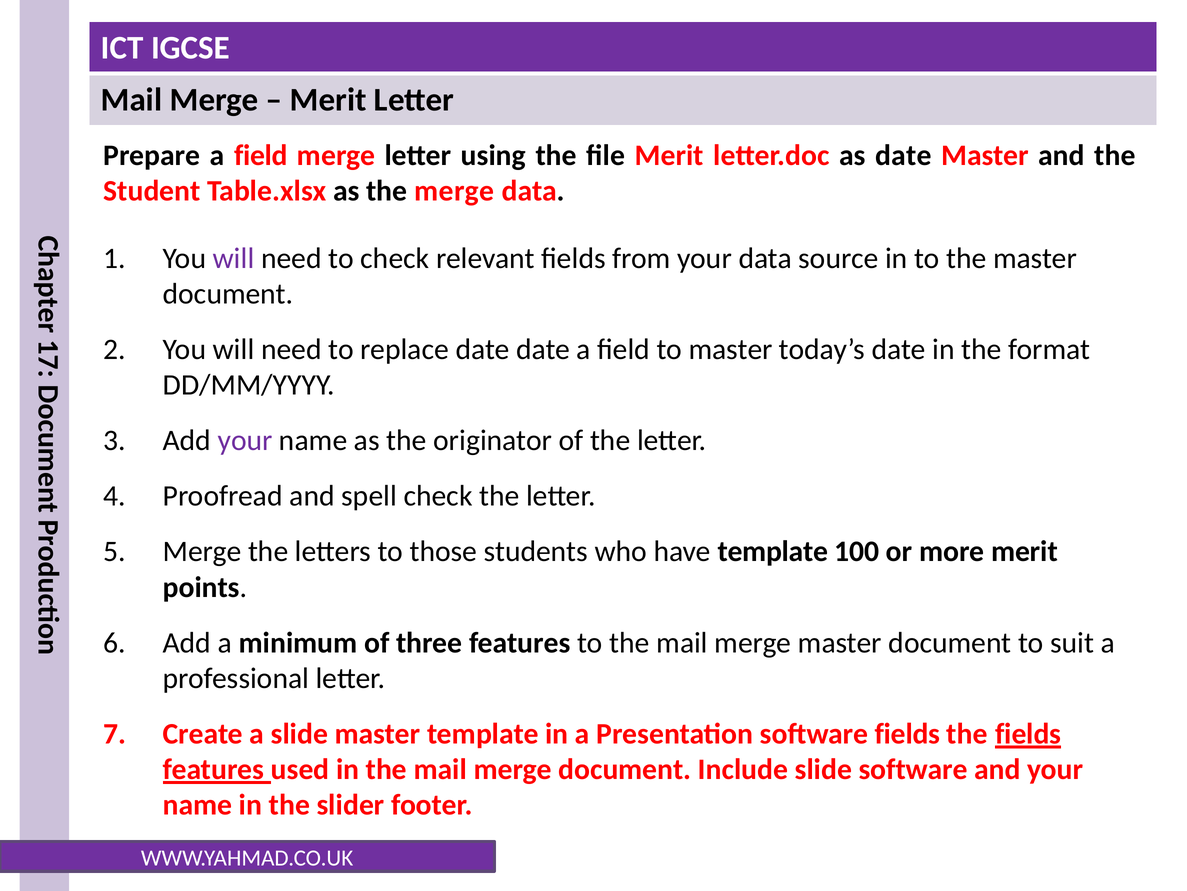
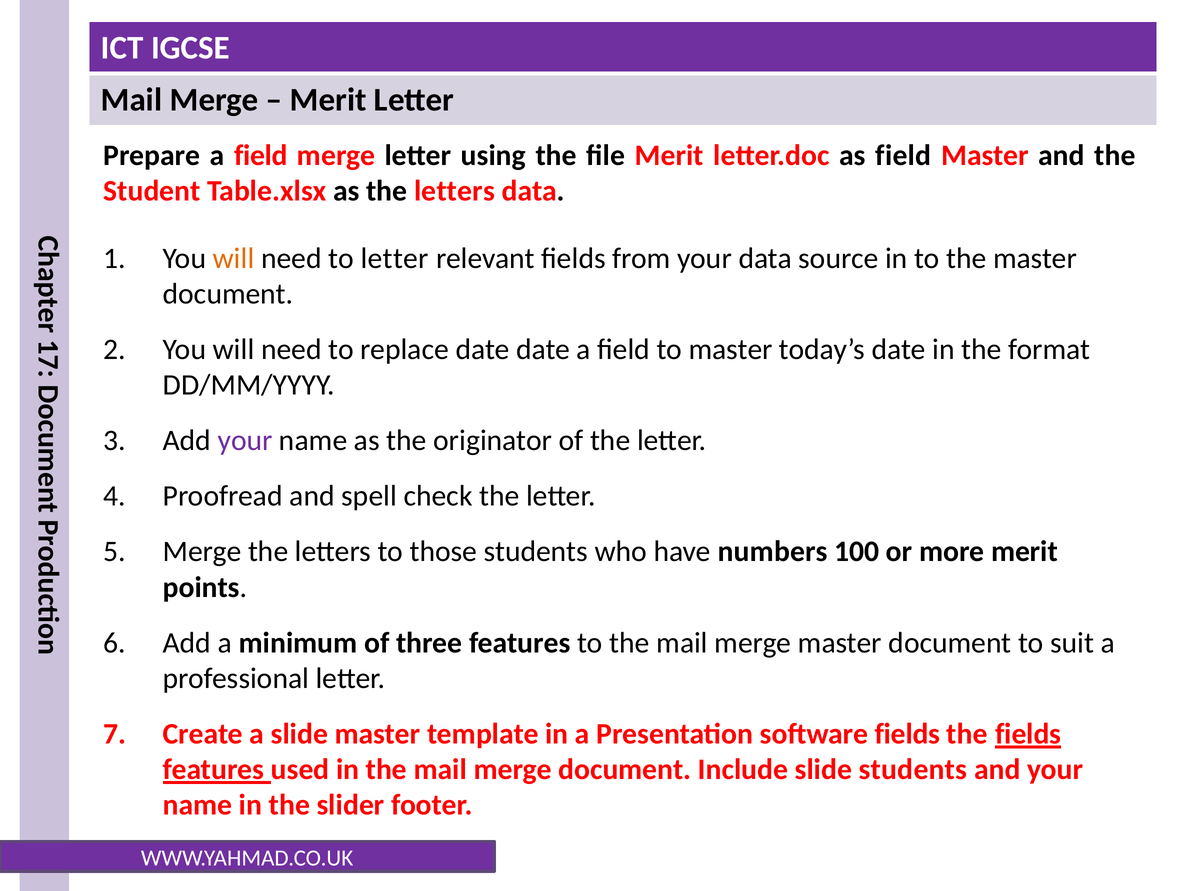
as date: date -> field (903, 155)
as the merge: merge -> letters (454, 191)
will colour: purple -> orange (234, 258)
to check: check -> letter (395, 258)
have template: template -> numbers (773, 551)
slide software: software -> students (913, 769)
